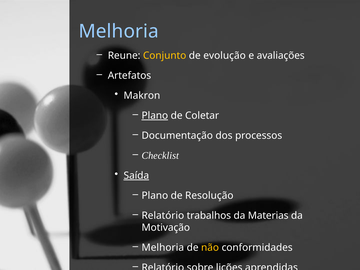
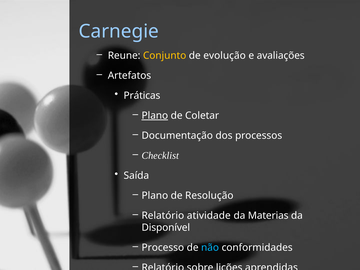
Melhoria: Melhoria -> Carnegie (119, 31)
Makron: Makron -> Práticas (142, 96)
Saída underline: present -> none (136, 176)
trabalhos: trabalhos -> atividade (209, 216)
Motivação: Motivação -> Disponível (166, 228)
Melhoria: Melhoria -> Processo (163, 248)
não colour: yellow -> light blue (210, 248)
